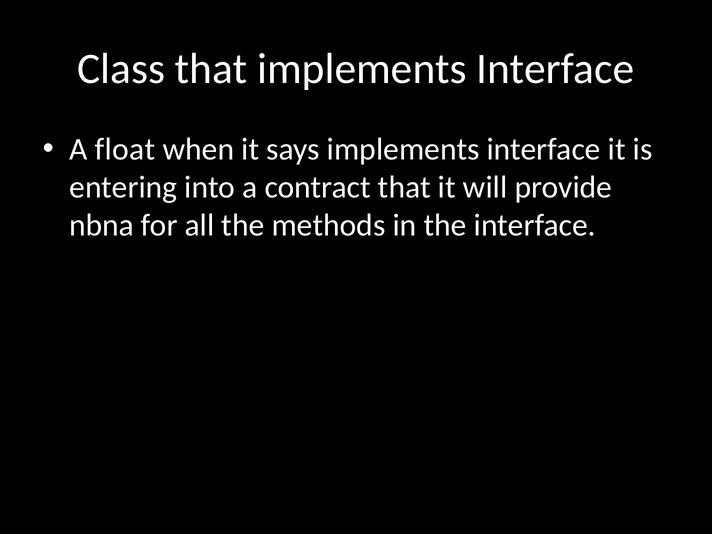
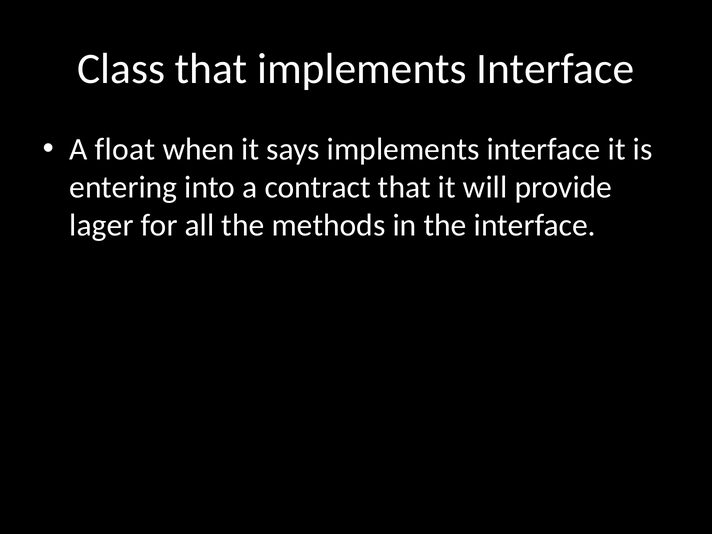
nbna: nbna -> lager (102, 225)
